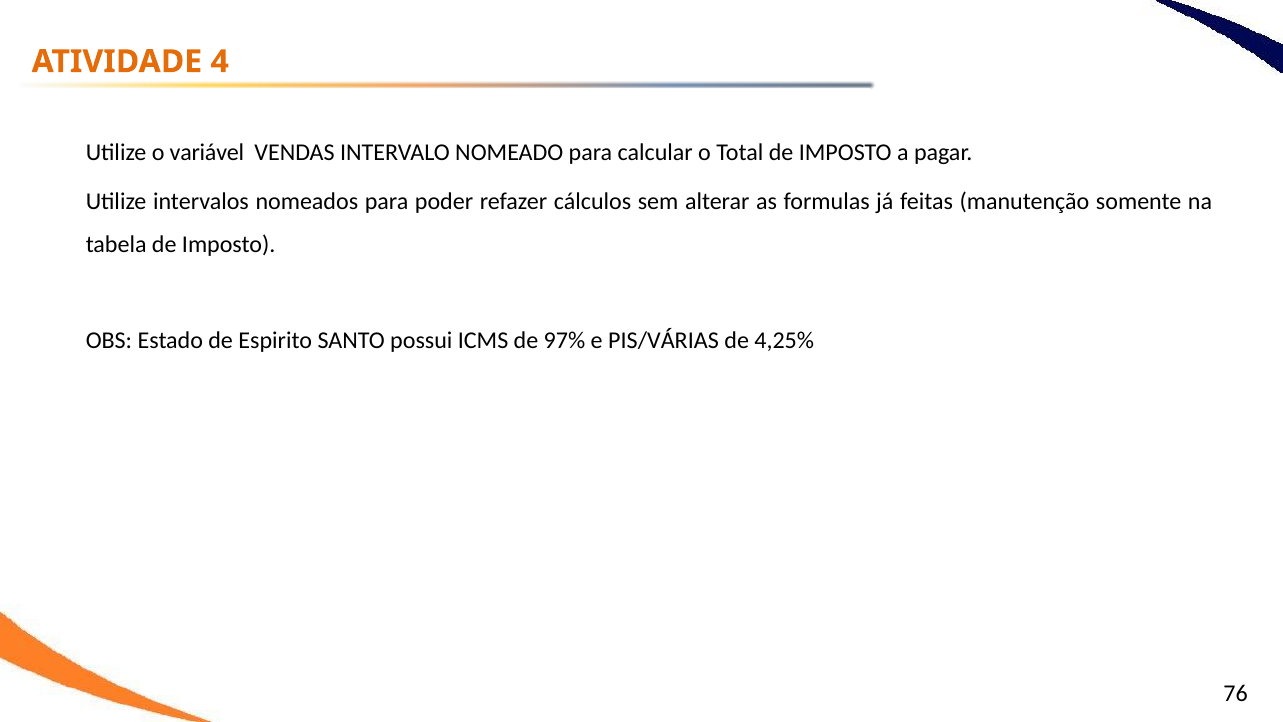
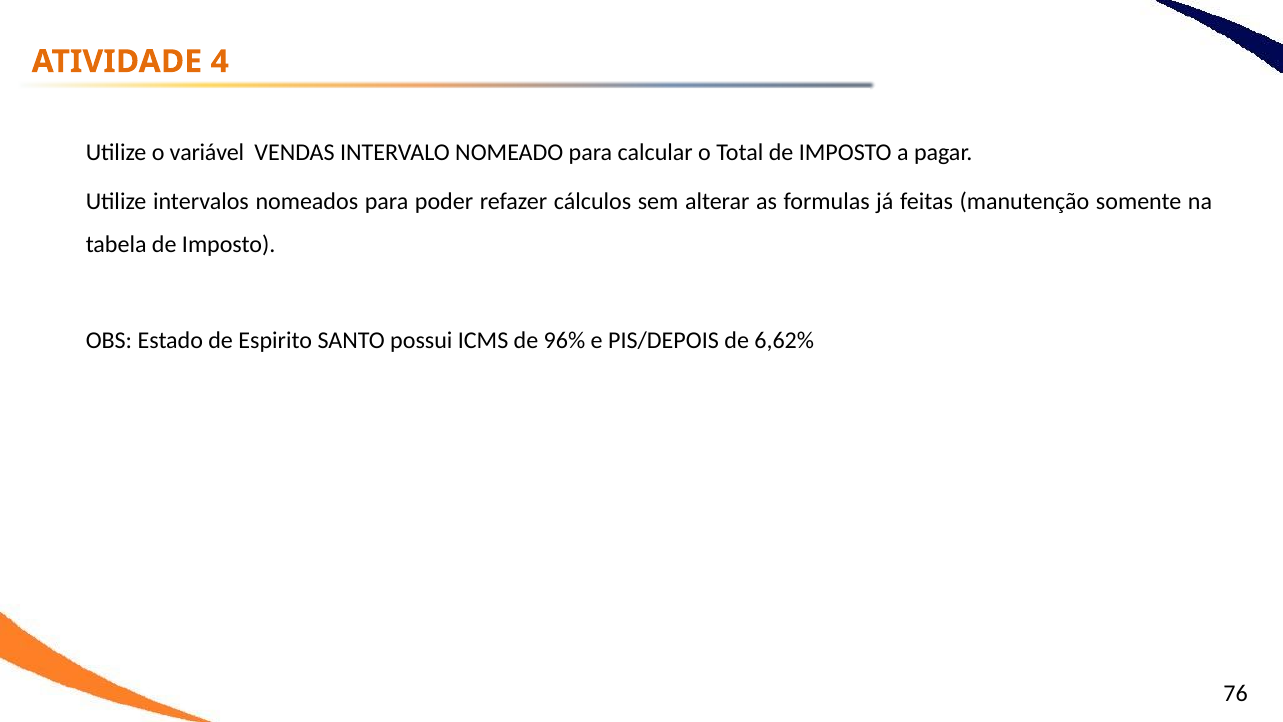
97%: 97% -> 96% (565, 341)
PIS/VÁRIAS: PIS/VÁRIAS -> PIS/DEPOIS (664, 341)
4,25%: 4,25% -> 6,62% (784, 341)
